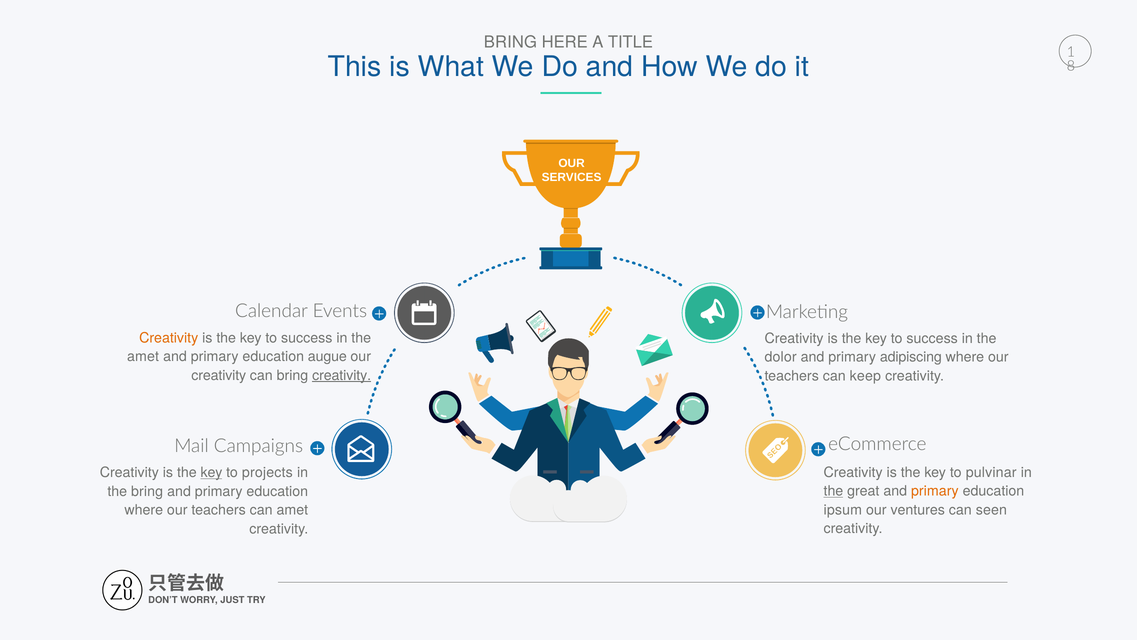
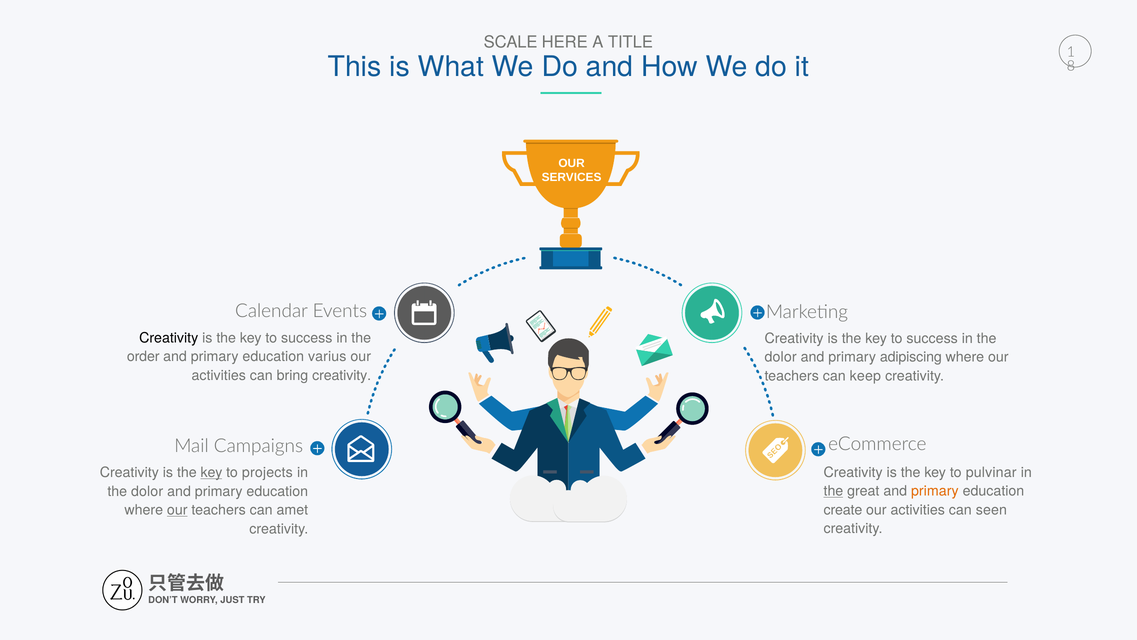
BRING: BRING -> SCALE (511, 42)
Creativity colour: orange -> black (169, 338)
amet: amet -> order (143, 357)
augue: augue -> varius (327, 357)
creativity: creativity -> activities (219, 375)
creativity underline: present -> none (342, 375)
bring: bring -> dolor (147, 491)
ipsum: ipsum -> create (843, 510)
ventures: ventures -> activities (918, 510)
our underline: none -> present (177, 510)
